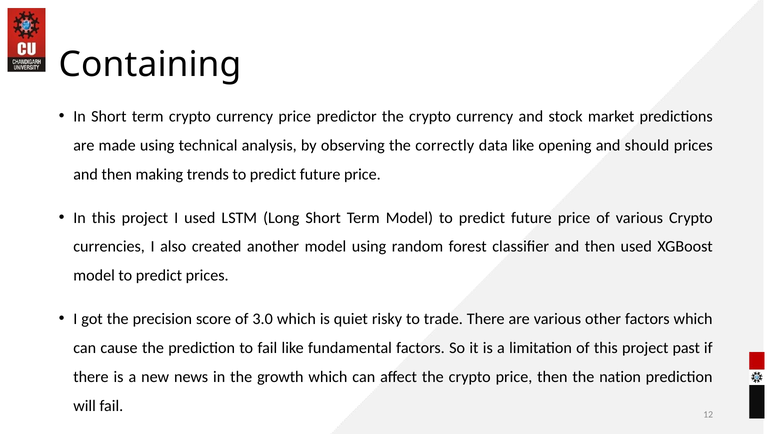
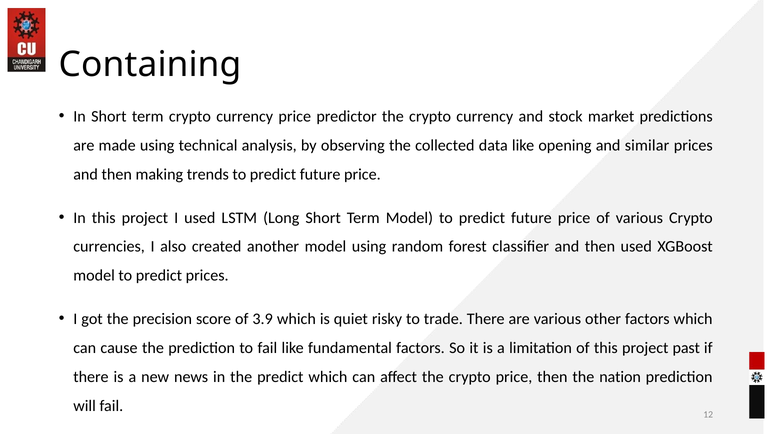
correctly: correctly -> collected (445, 145)
should: should -> similar (647, 145)
3.0: 3.0 -> 3.9 (263, 319)
the growth: growth -> predict (280, 377)
